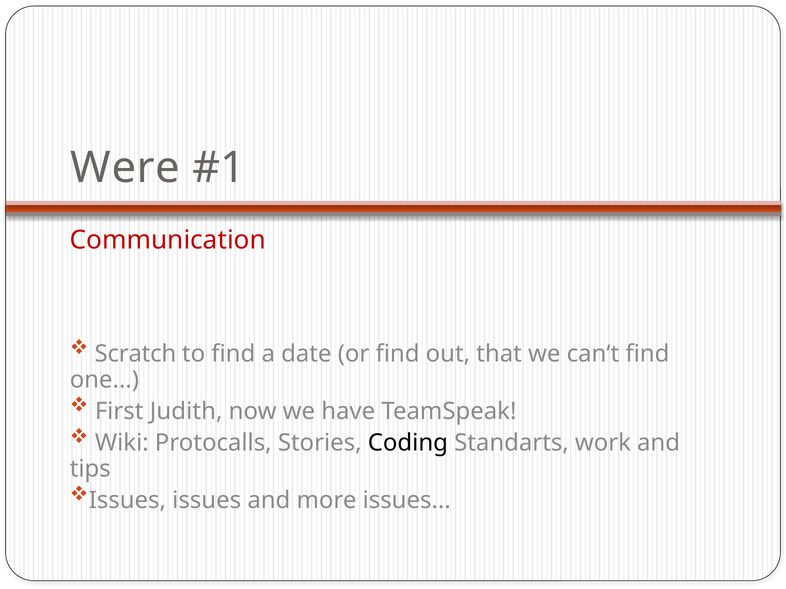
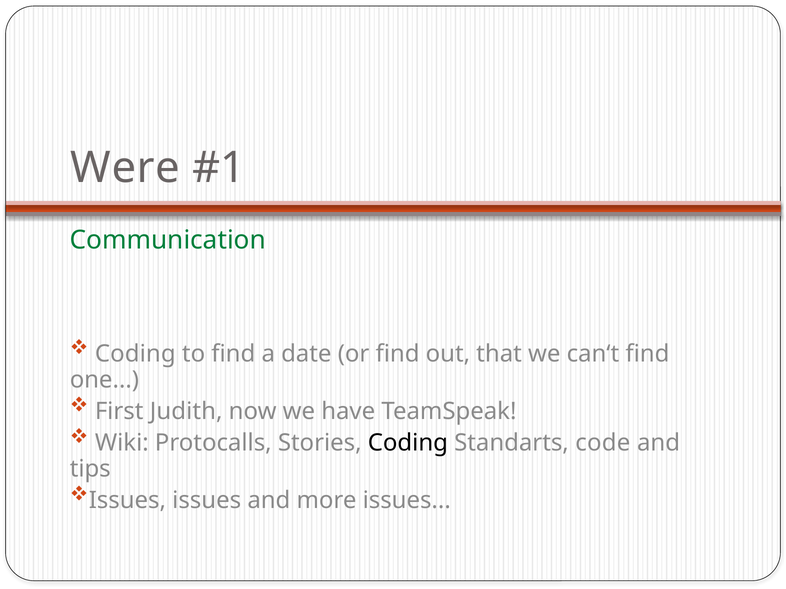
Communication colour: red -> green (168, 240)
Scratch: Scratch -> Coding (135, 354)
work: work -> code (603, 443)
